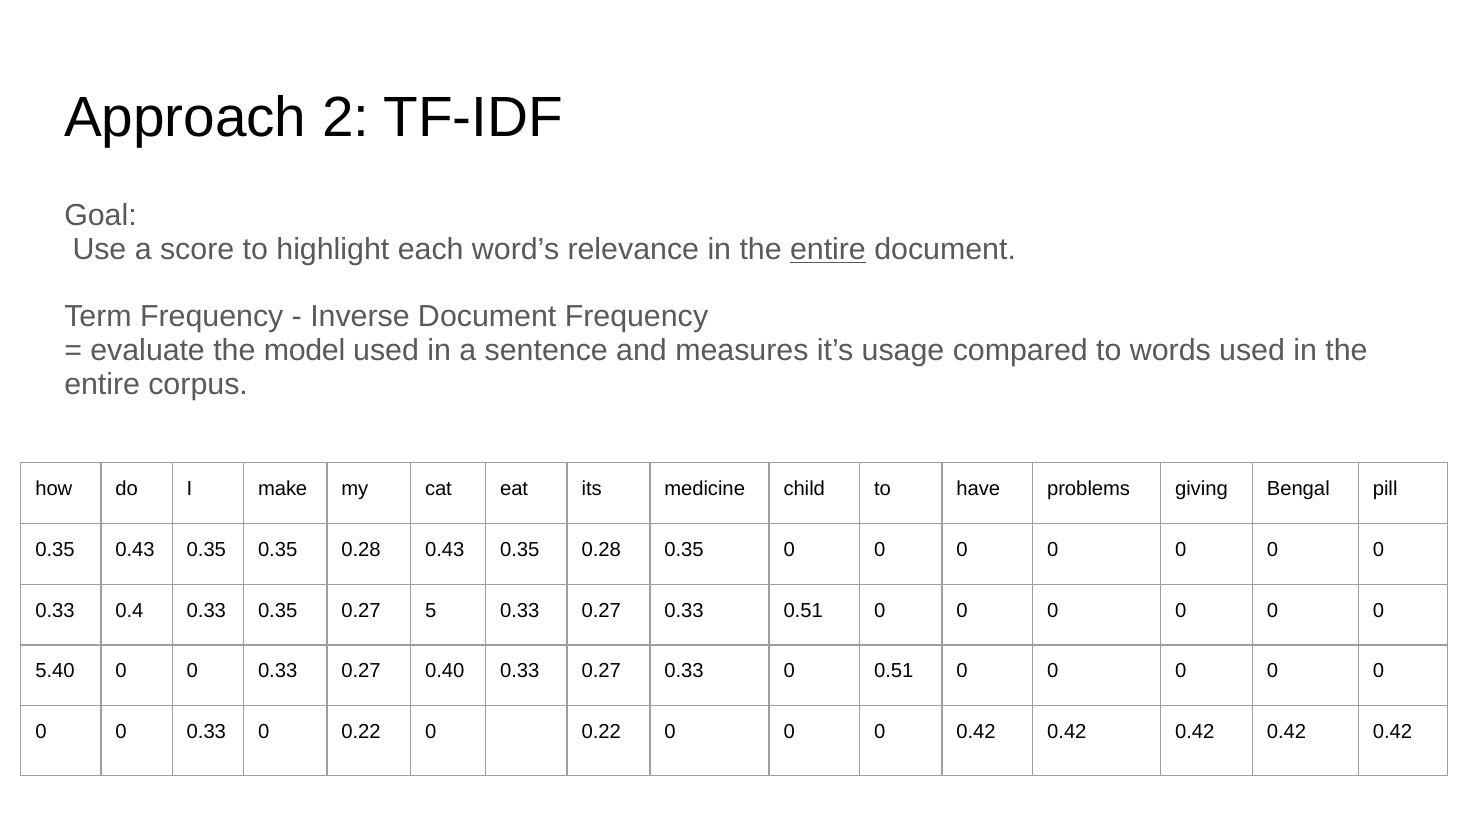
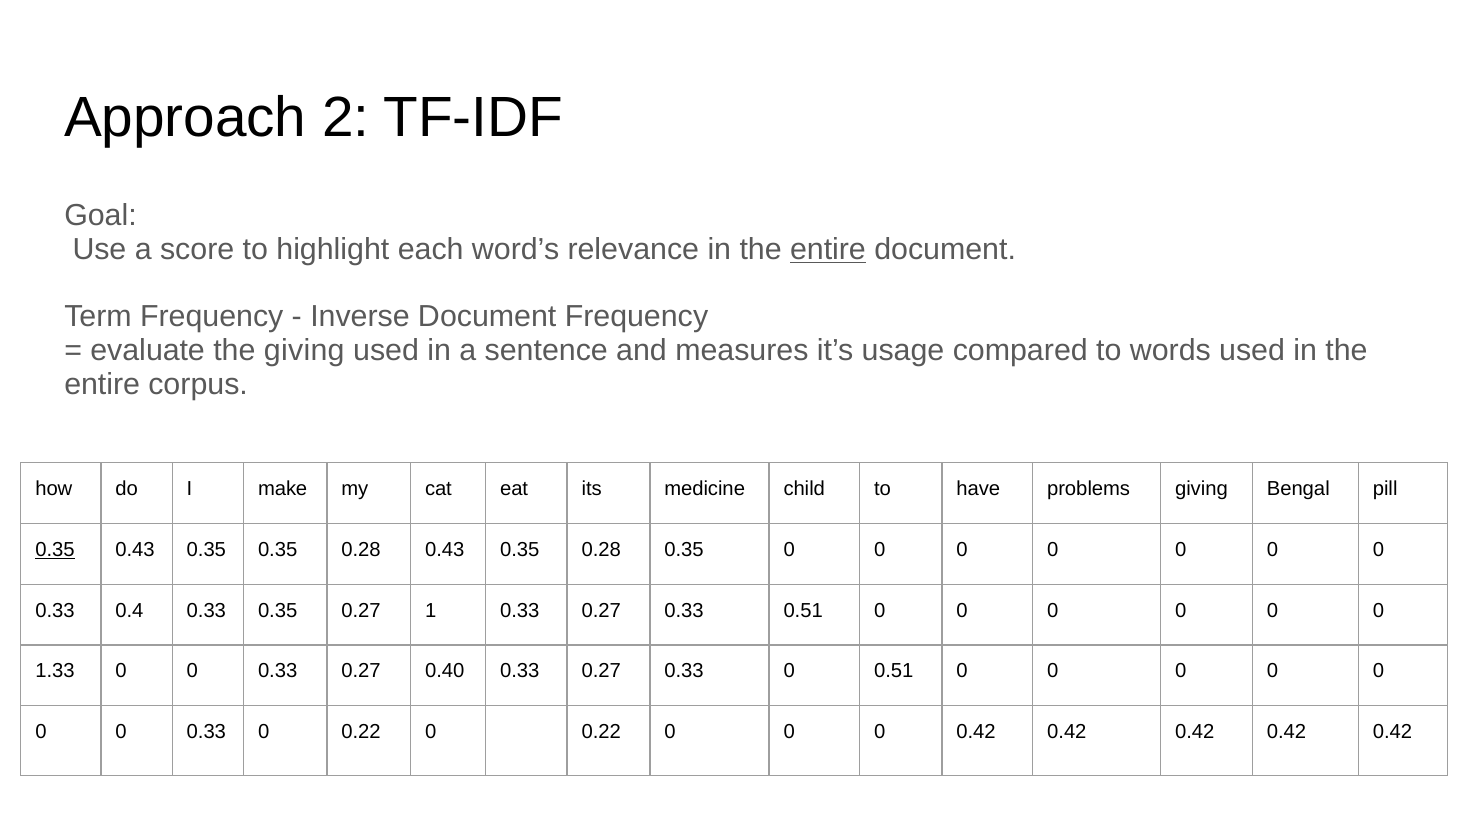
the model: model -> giving (304, 351)
0.35 underline: none -> present (55, 550)
5: 5 -> 1 (431, 610)
5.40: 5.40 -> 1.33 (55, 671)
